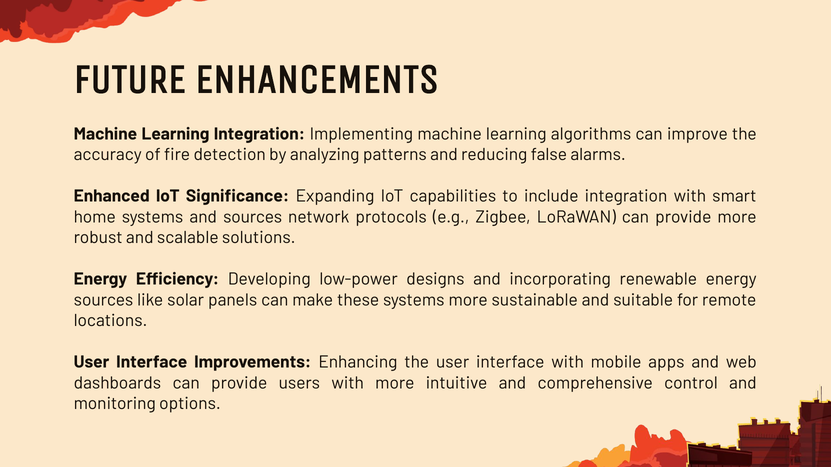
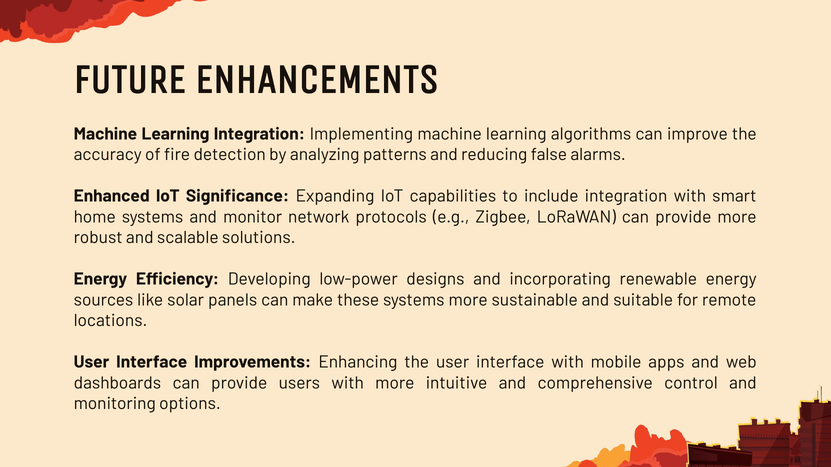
and sources: sources -> monitor (253, 217)
